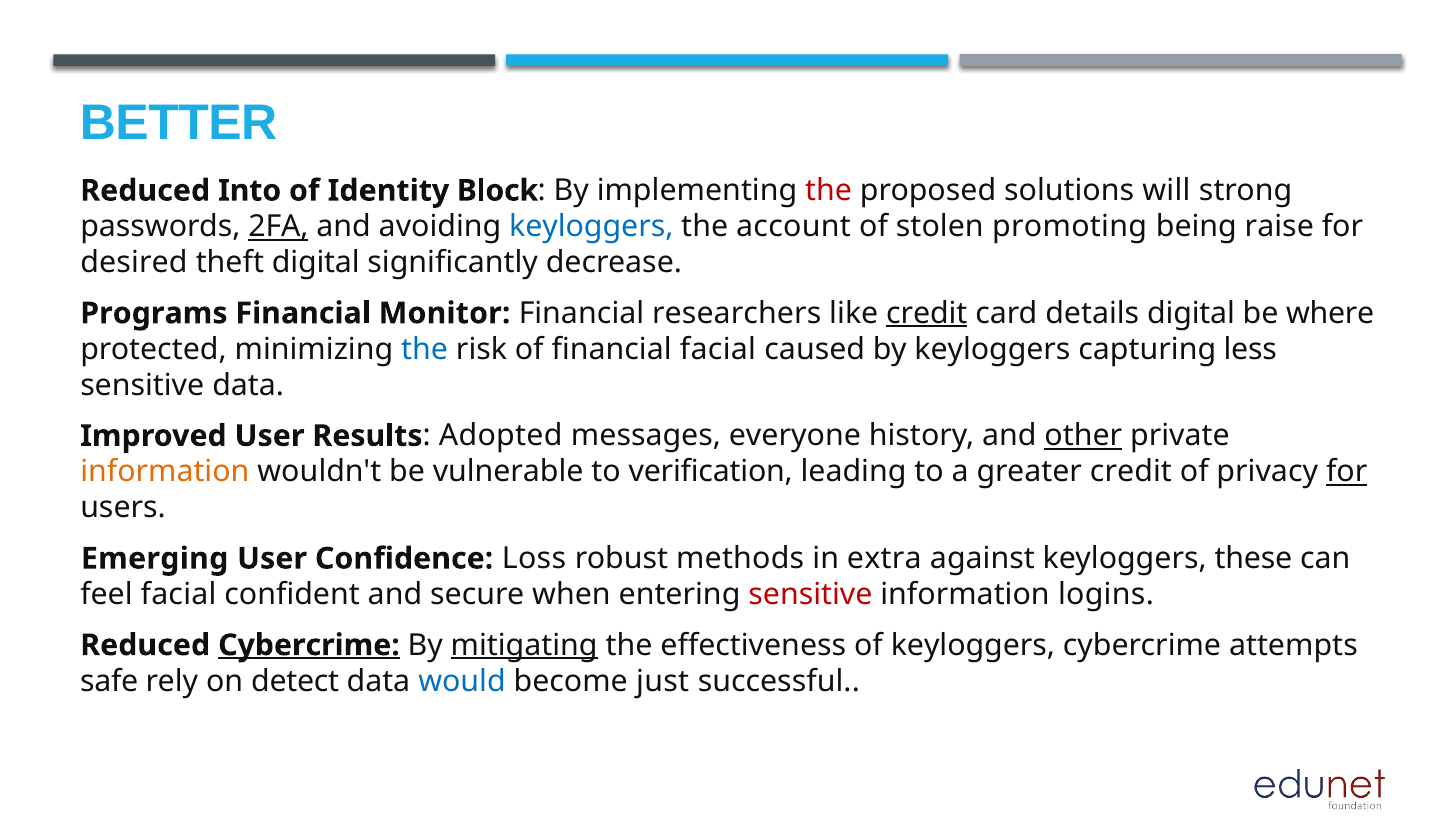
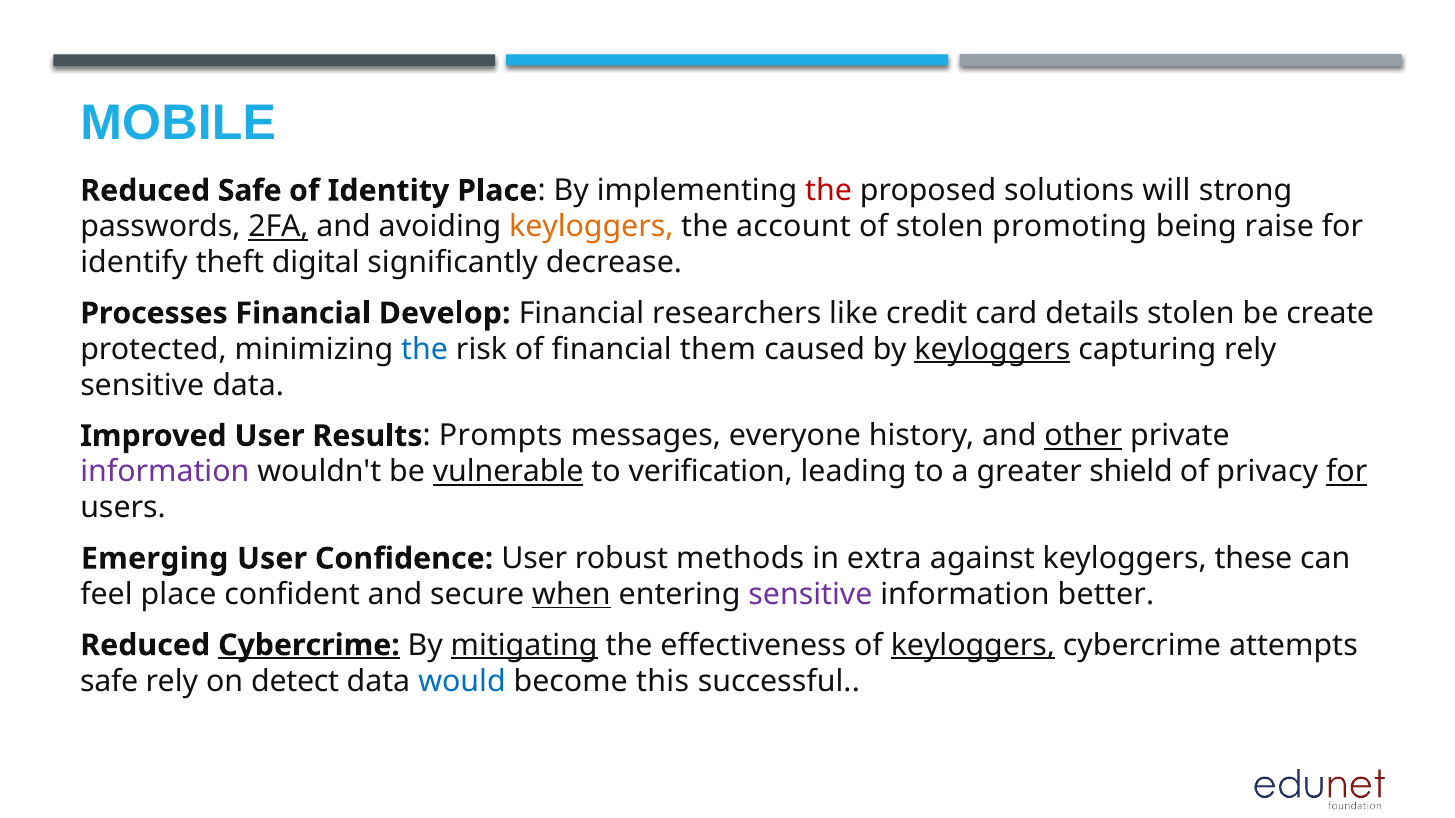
BETTER: BETTER -> MOBILE (178, 123)
Reduced Into: Into -> Safe (250, 191)
Identity Block: Block -> Place (497, 191)
keyloggers colour: blue -> orange (591, 227)
desired: desired -> identify (134, 263)
Programs: Programs -> Processes (154, 313)
Monitor: Monitor -> Develop (445, 313)
credit underline: present -> none (927, 313)
details digital: digital -> stolen (1191, 313)
where: where -> create (1330, 313)
financial facial: facial -> them (718, 349)
keyloggers underline: none -> present (992, 349)
capturing less: less -> rely (1250, 349)
Adopted: Adopted -> Prompts (501, 436)
information colour: orange -> purple (165, 472)
vulnerable underline: none -> present (508, 472)
greater credit: credit -> shield (1131, 472)
Confidence Loss: Loss -> User (534, 559)
feel facial: facial -> place (179, 595)
when underline: none -> present (571, 595)
sensitive colour: red -> purple (810, 595)
logins: logins -> better (1106, 595)
keyloggers underline: none -> present (973, 646)
just: just -> this (663, 682)
